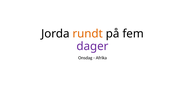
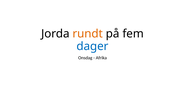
dager colour: purple -> blue (92, 46)
